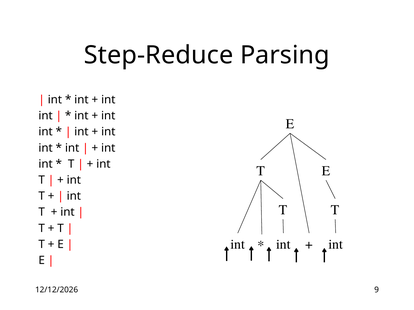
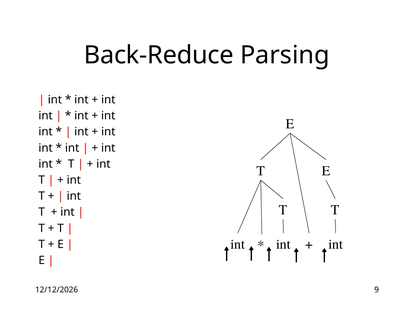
Step-Reduce: Step-Reduce -> Back-Reduce (159, 55)
